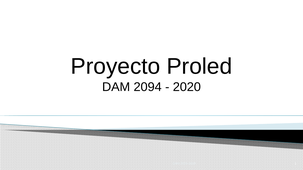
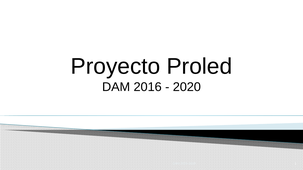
2094: 2094 -> 2016 (148, 87)
